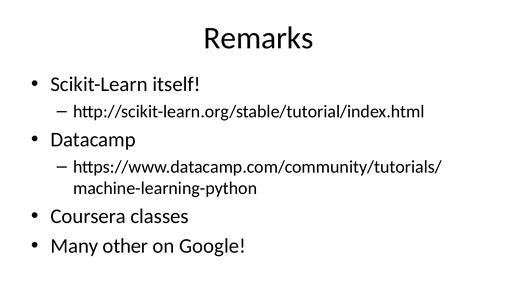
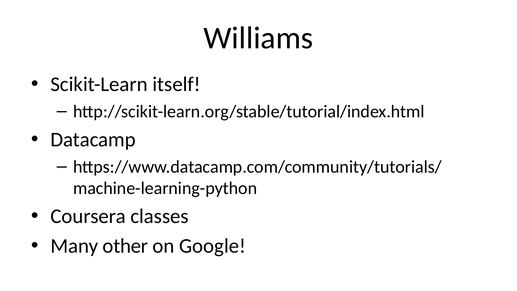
Remarks: Remarks -> Williams (258, 38)
